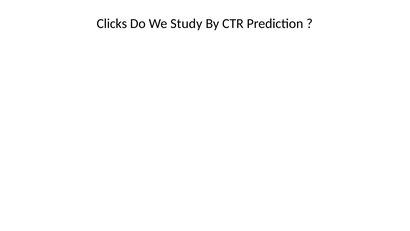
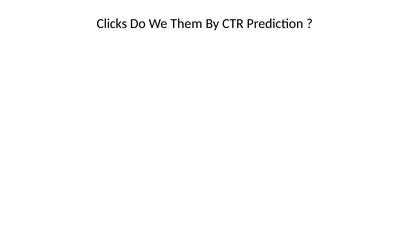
Study: Study -> Them (186, 24)
